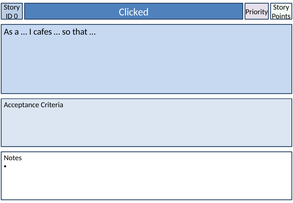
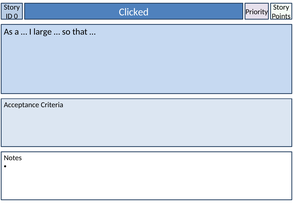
cafes: cafes -> large (43, 32)
